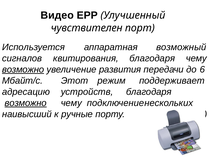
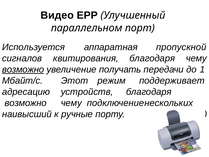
чувствителен: чувствителен -> параллельном (87, 28)
возможный: возможный -> пропускной (181, 47)
развития: развития -> получать (120, 69)
6: 6 -> 1 (202, 69)
возможно underline: present -> none (26, 103)
